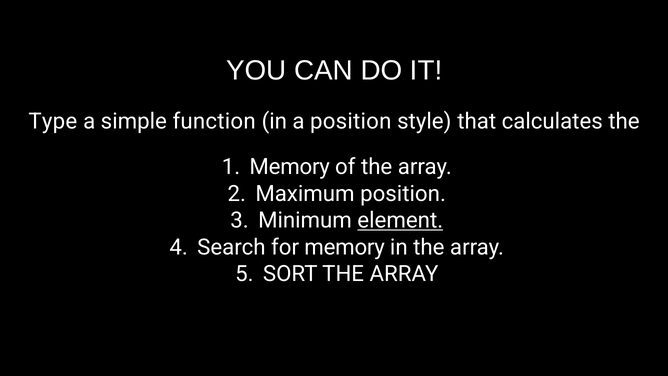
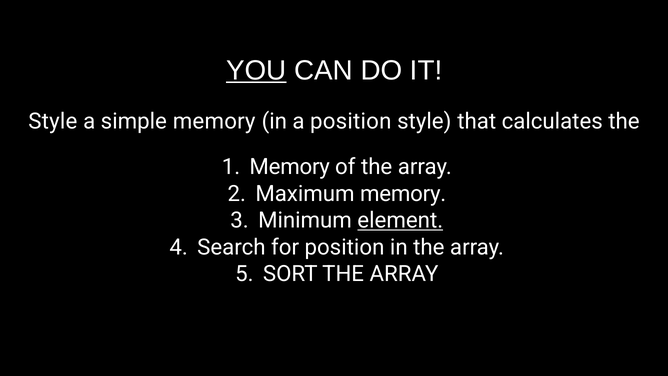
YOU underline: none -> present (256, 70)
Type: Type -> Style (53, 122)
simple function: function -> memory (214, 122)
Maximum position: position -> memory (403, 194)
for memory: memory -> position (344, 247)
